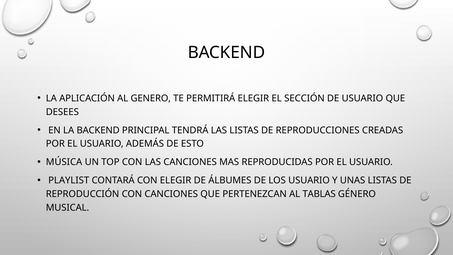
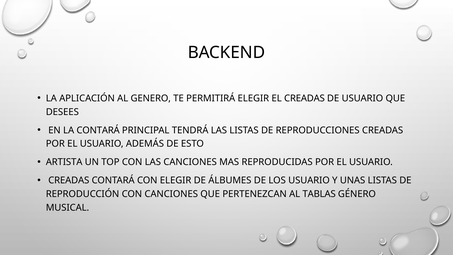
EL SECCIÓN: SECCIÓN -> CREADAS (304, 98)
LA BACKEND: BACKEND -> CONTARÁ (98, 130)
MÚSICA: MÚSICA -> ARTISTA (64, 162)
PLAYLIST: PLAYLIST -> CREADAS (69, 180)
